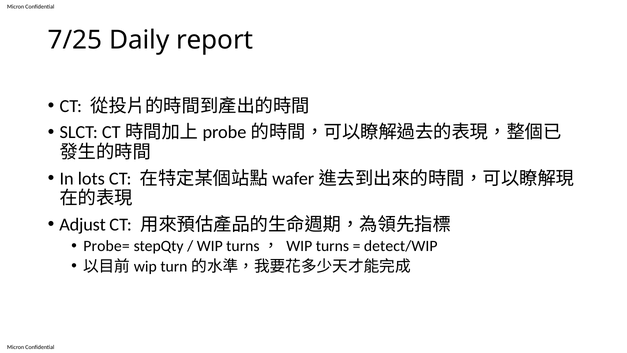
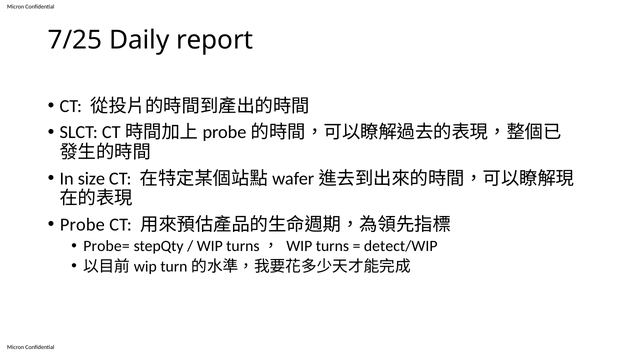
lots: lots -> size (91, 178)
Adjust: Adjust -> Probe (82, 224)
